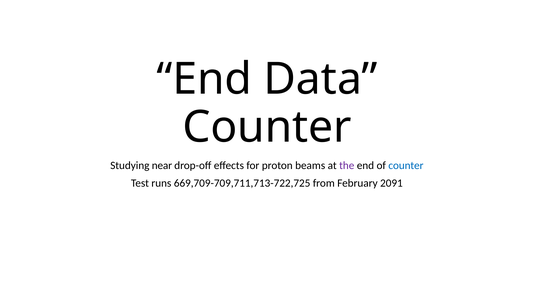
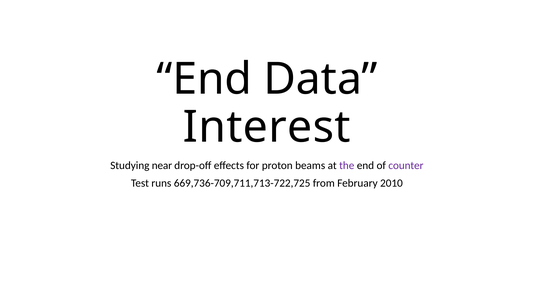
Counter: Counter -> Interest (267, 127)
counter colour: blue -> purple (406, 166)
669,709-709,711,713-722,725: 669,709-709,711,713-722,725 -> 669,736-709,711,713-722,725 (242, 183)
2091: 2091 -> 2010 (391, 183)
